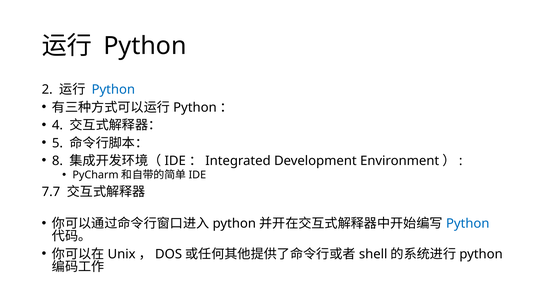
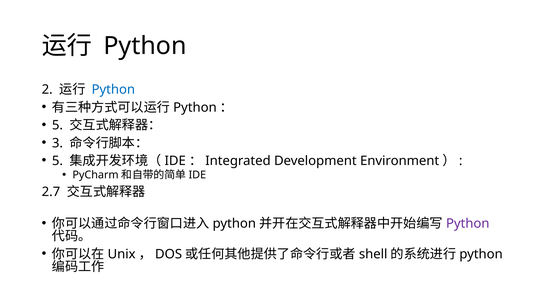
4: 4 -> 5 (57, 126)
5: 5 -> 3 (57, 143)
8: 8 -> 5 (57, 161)
7.7: 7.7 -> 2.7 (51, 192)
Python colour: blue -> purple (468, 224)
